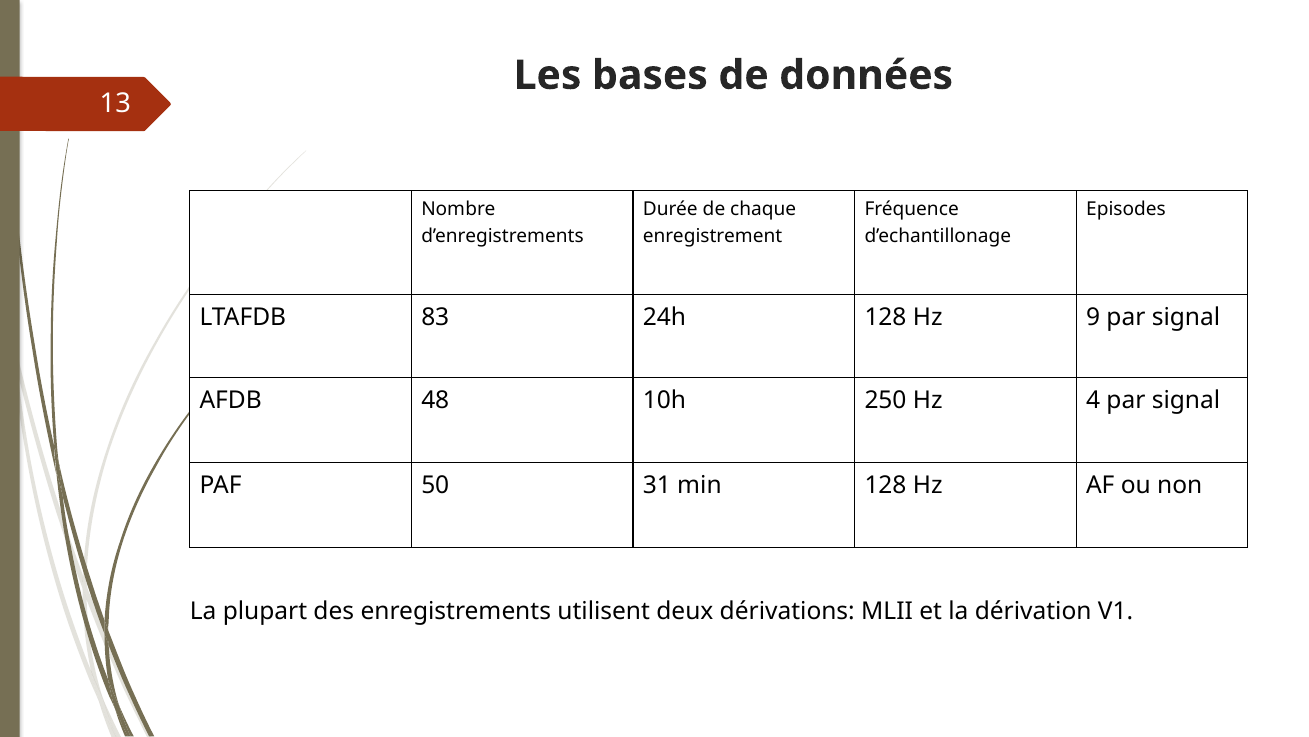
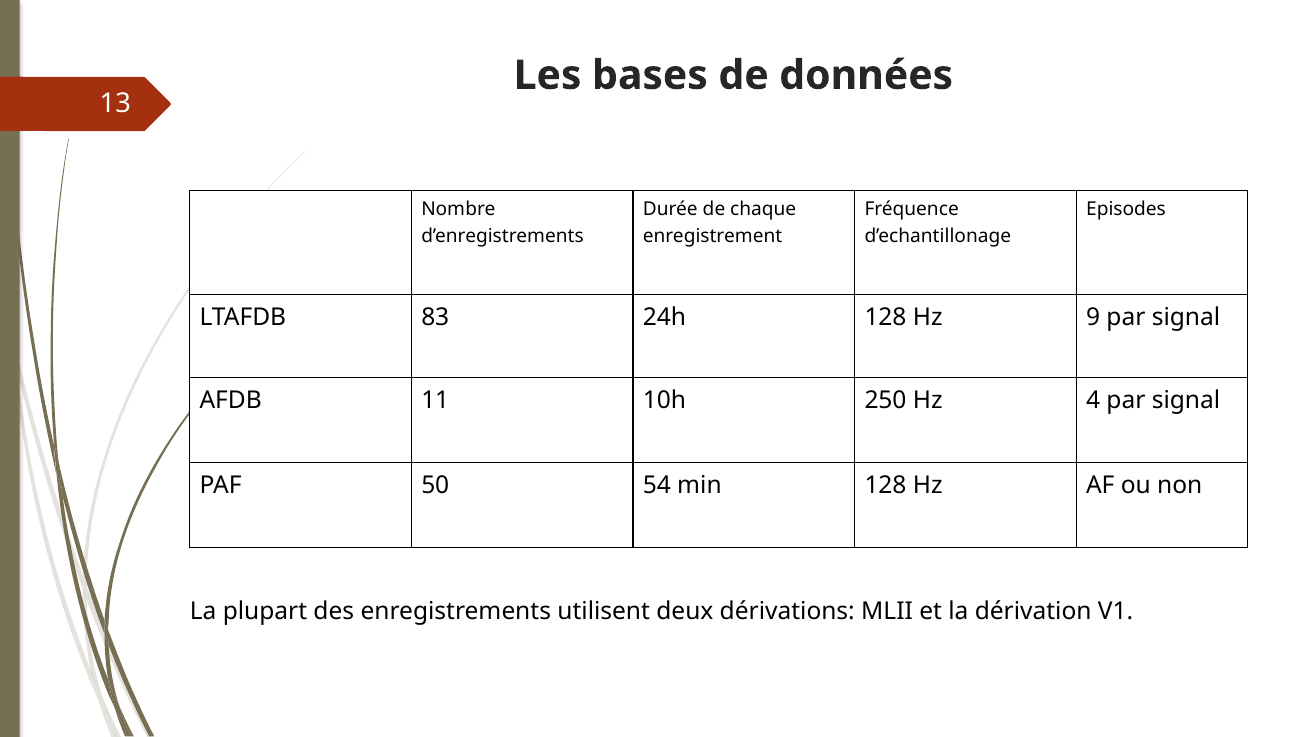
48: 48 -> 11 (435, 400)
31: 31 -> 54 (657, 485)
